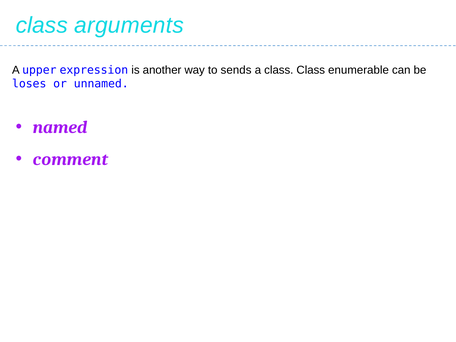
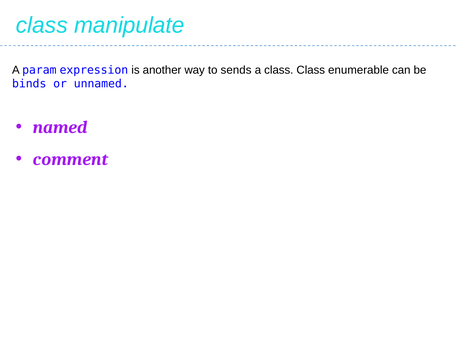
arguments: arguments -> manipulate (129, 25)
upper: upper -> param (39, 70)
loses: loses -> binds (29, 84)
